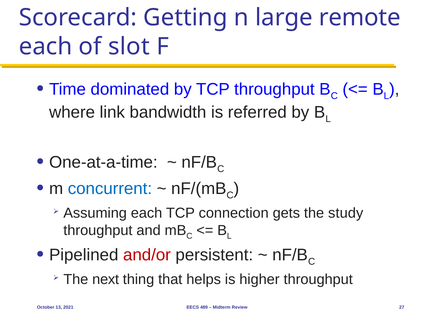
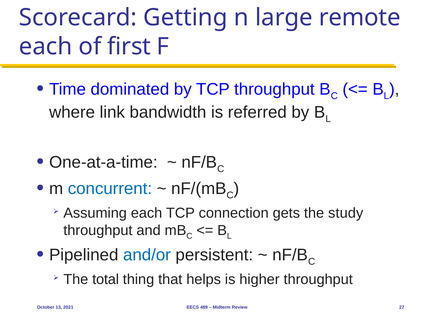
slot: slot -> first (129, 46)
and/or colour: red -> blue (147, 255)
next: next -> total (106, 280)
